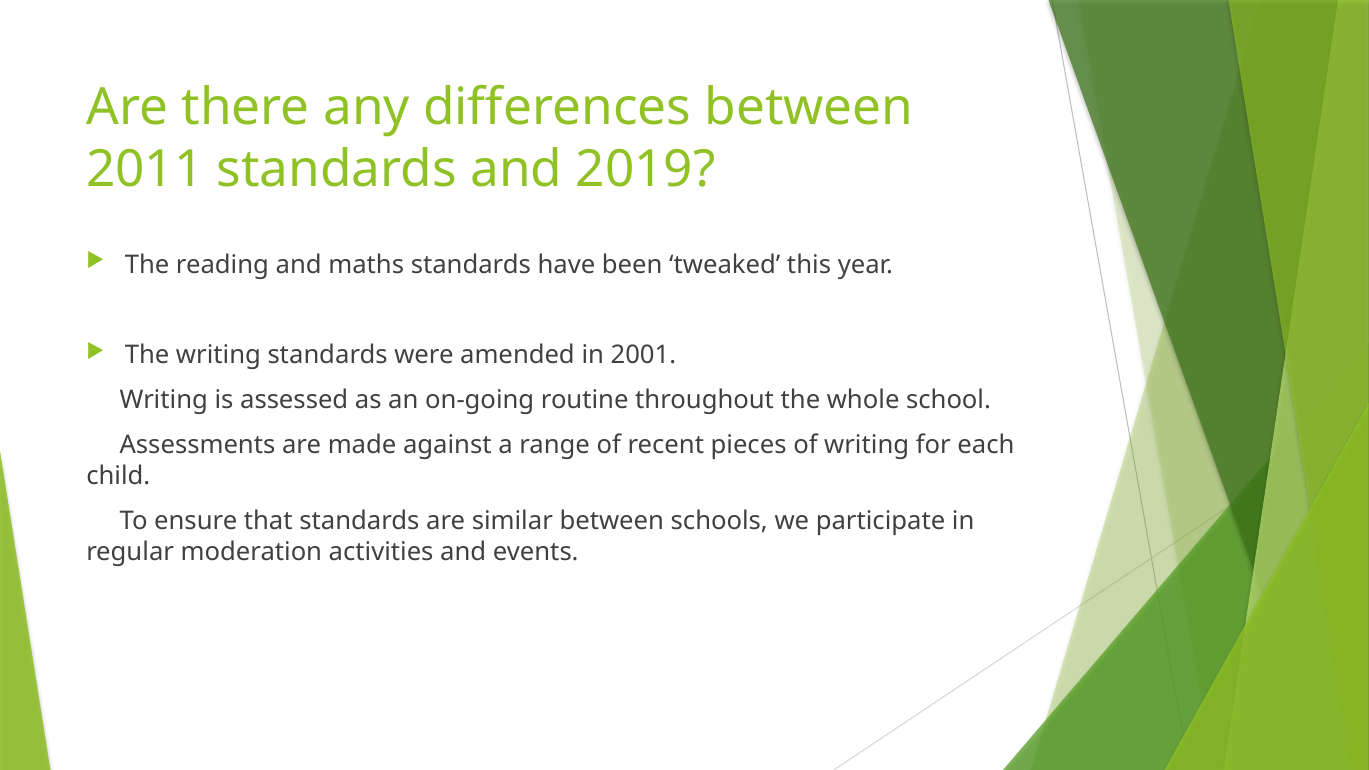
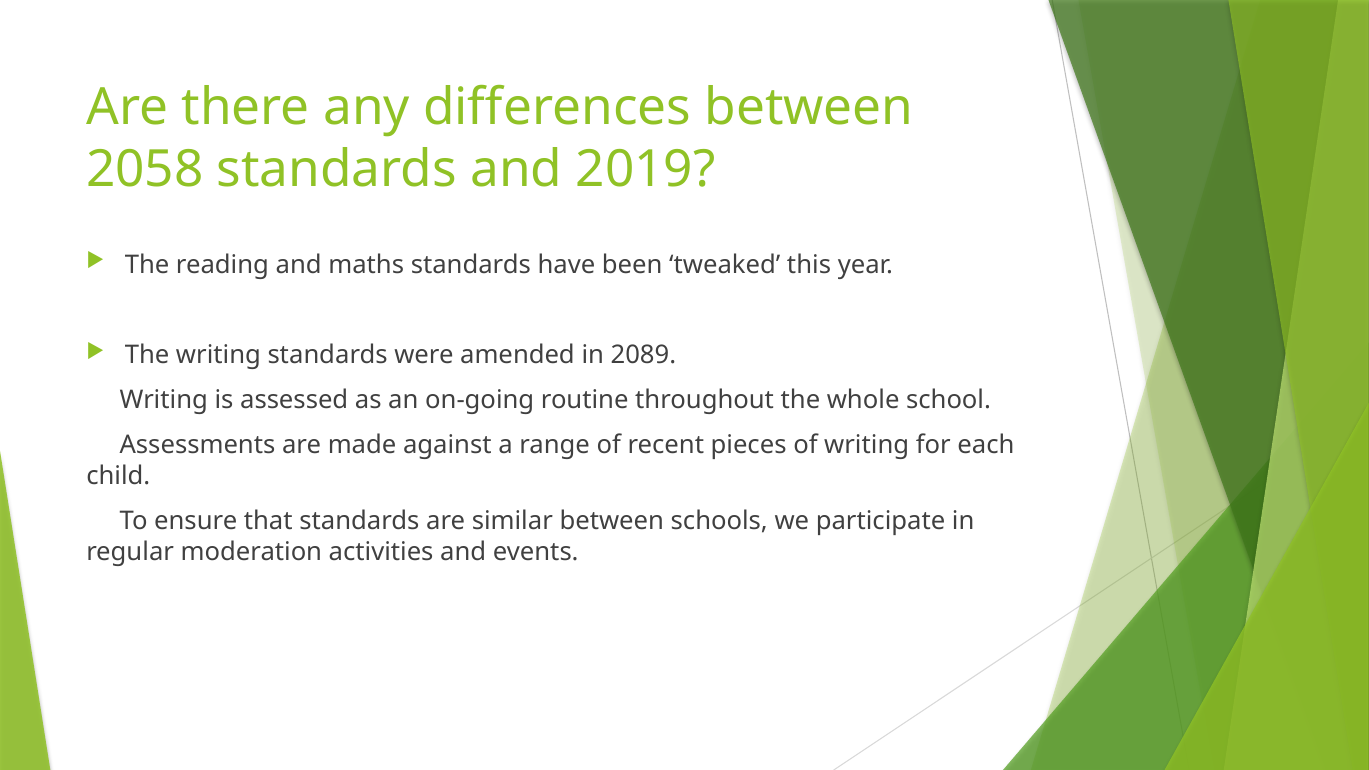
2011: 2011 -> 2058 (145, 170)
2001: 2001 -> 2089 (643, 355)
